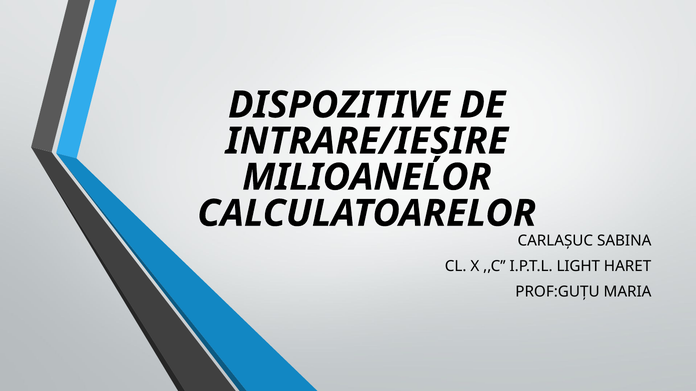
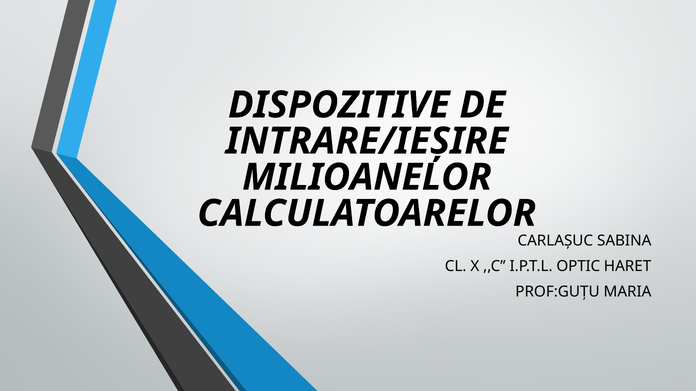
LIGHT: LIGHT -> OPTIC (578, 267)
